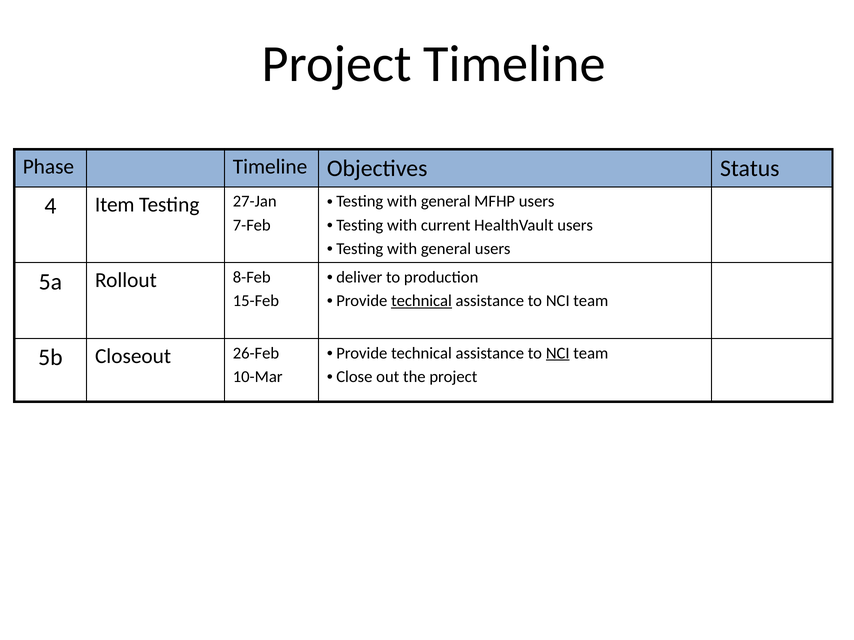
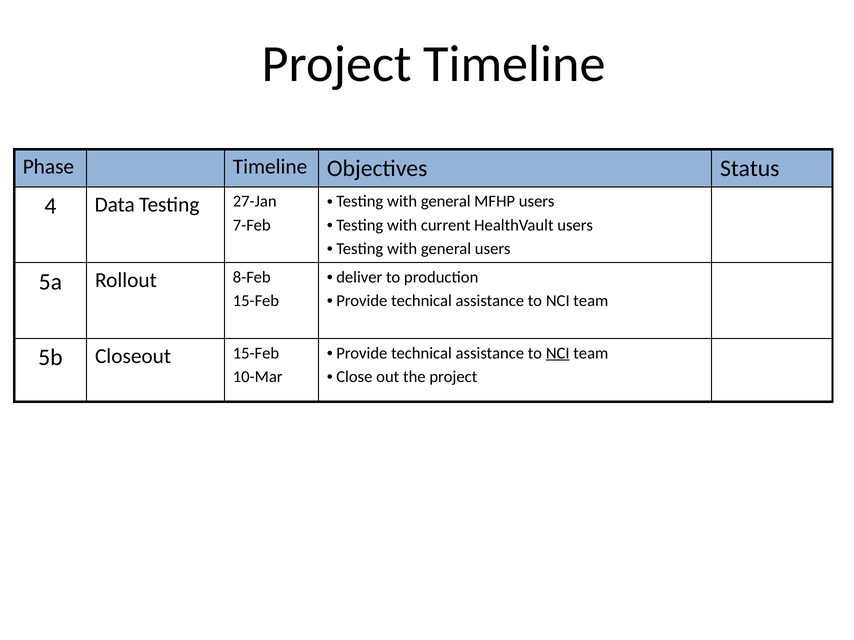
Item: Item -> Data (115, 205)
technical underline: present -> none (422, 301)
Closeout 26-Feb: 26-Feb -> 15-Feb (256, 353)
